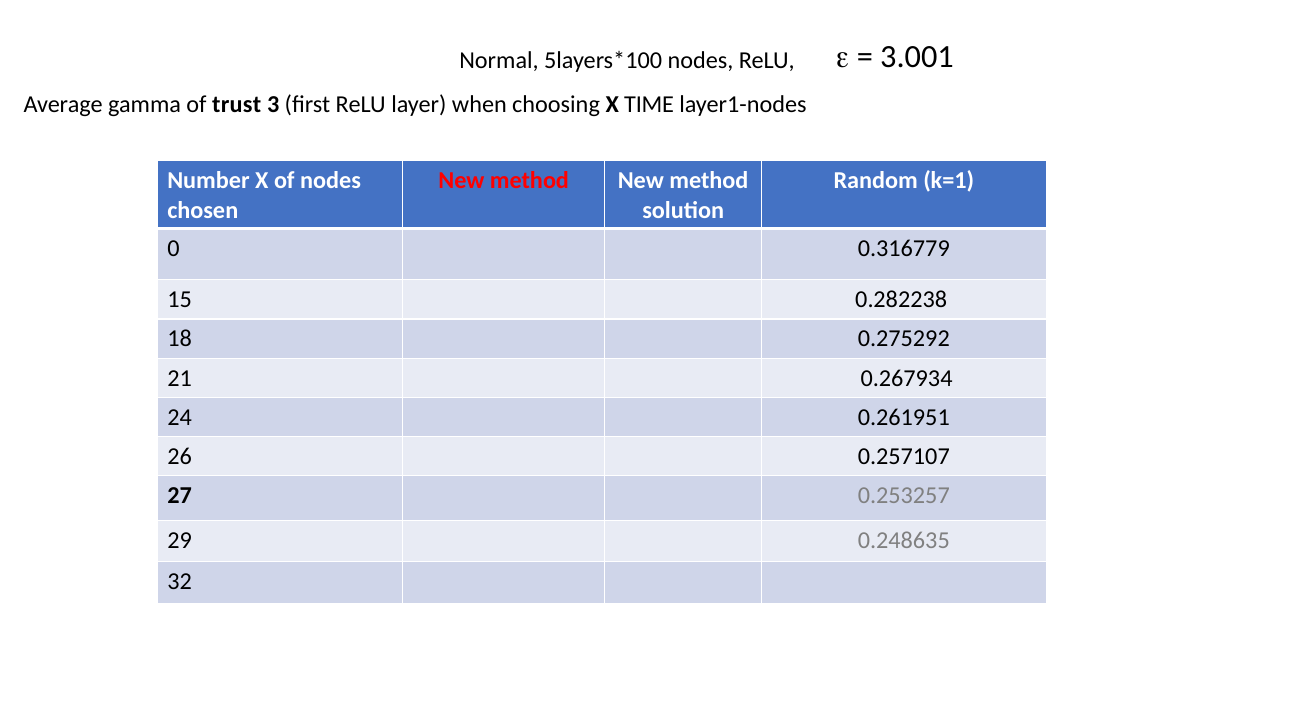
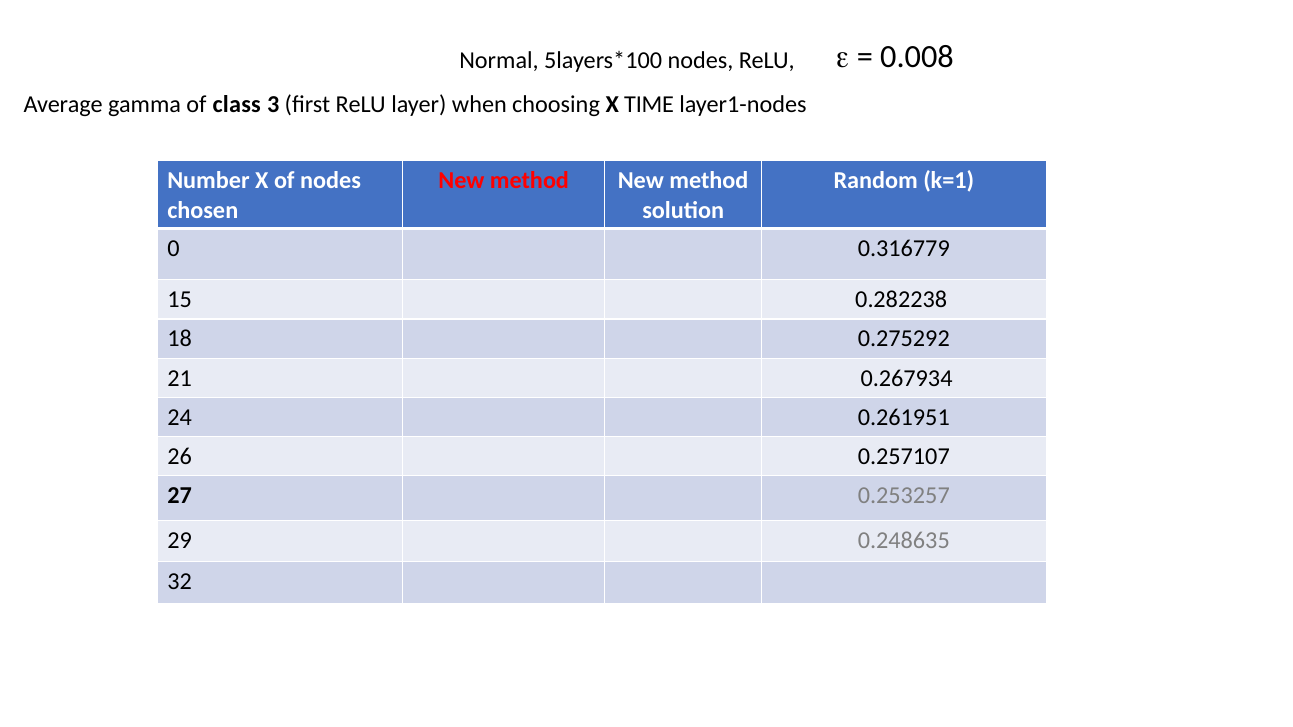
3.001: 3.001 -> 0.008 (917, 57)
trust: trust -> class (237, 105)
